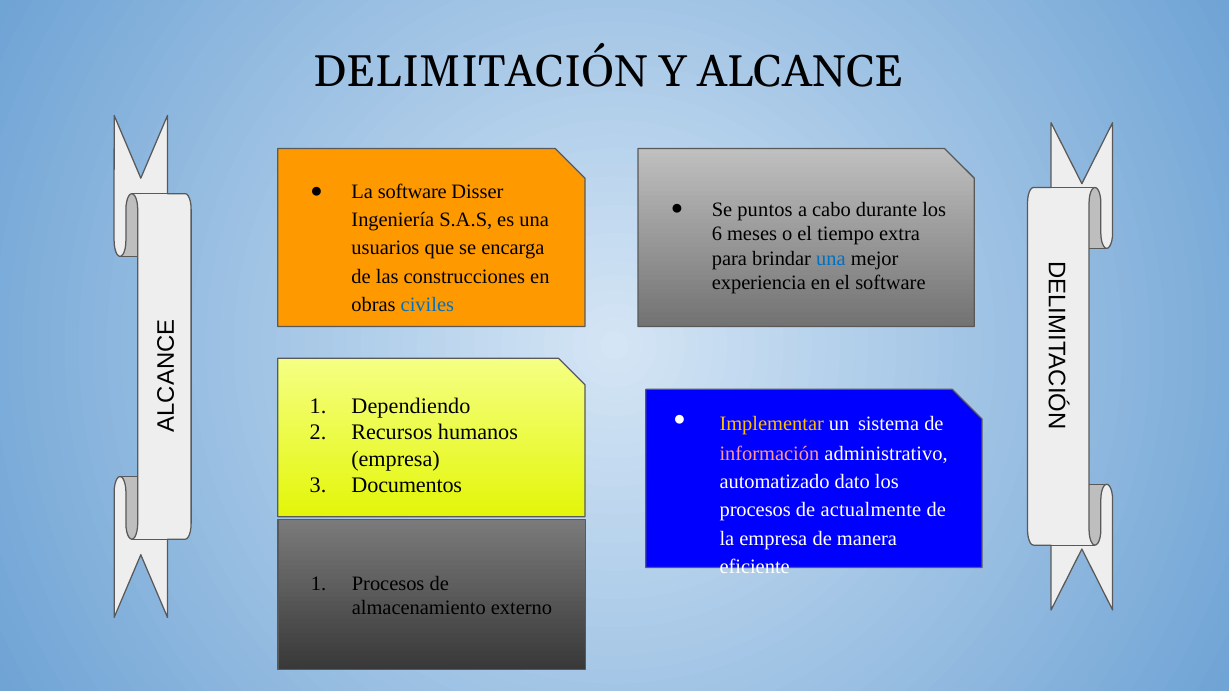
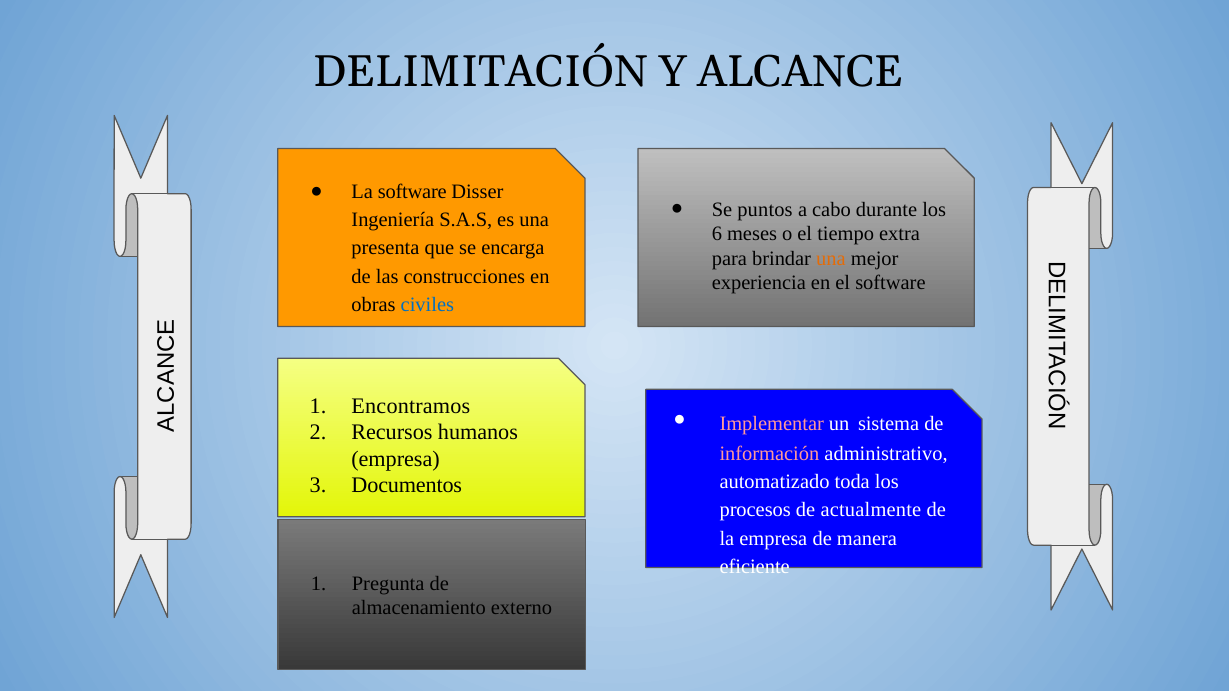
usuarios: usuarios -> presenta (385, 248)
una colour: blue -> orange (831, 259)
Dependiendo: Dependiendo -> Encontramos (411, 406)
Implementar colour: yellow -> pink (772, 424)
dato: dato -> toda (852, 482)
Procesos: Procesos -> Pregunta (388, 584)
